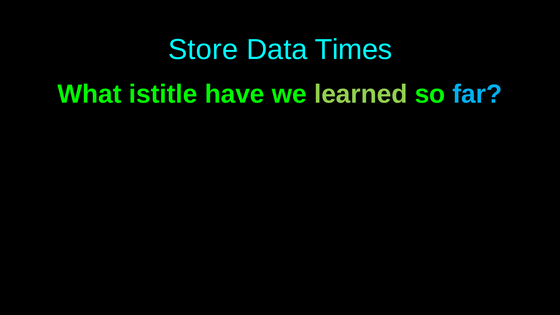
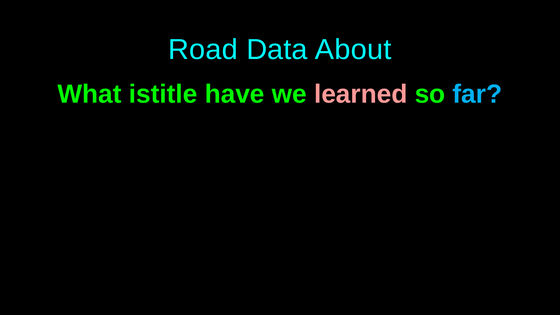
Store: Store -> Road (203, 50)
Times: Times -> About (353, 50)
learned colour: light green -> pink (361, 94)
